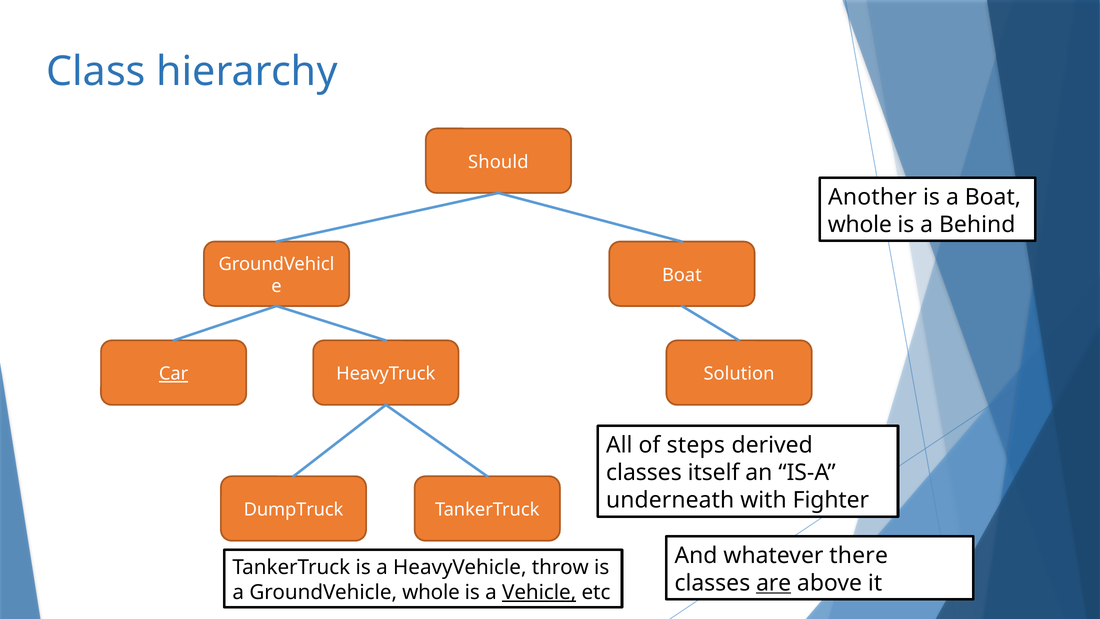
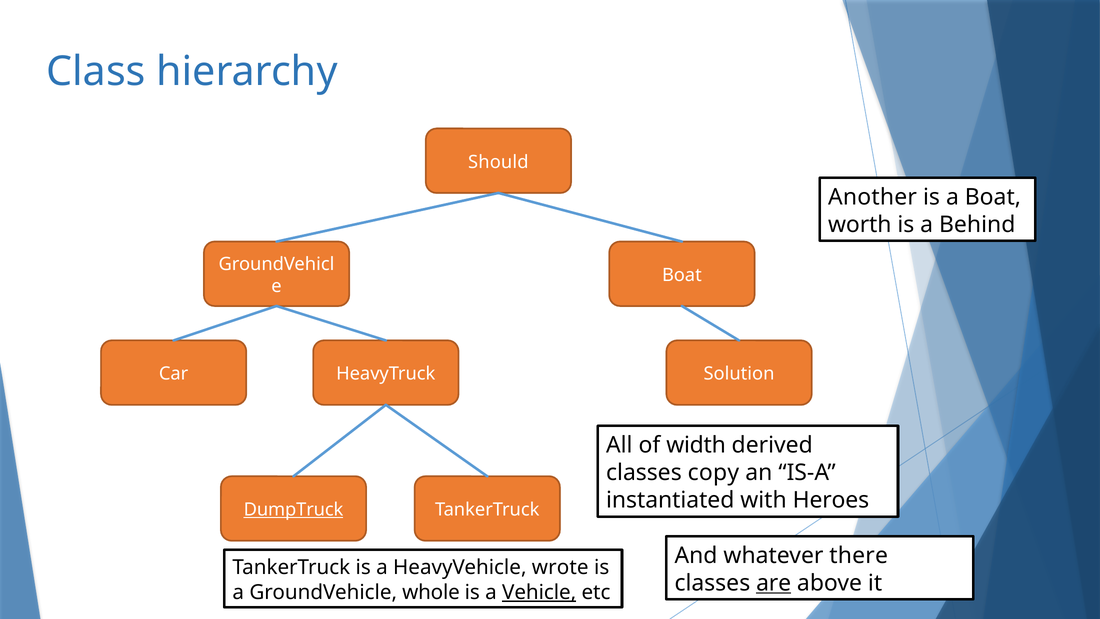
whole: whole -> worth (860, 225)
Car underline: present -> none (174, 374)
steps: steps -> width (696, 445)
itself: itself -> copy (713, 473)
underneath: underneath -> instantiated (670, 500)
Fighter: Fighter -> Heroes (831, 500)
DumpTruck underline: none -> present (294, 510)
throw: throw -> wrote (560, 567)
